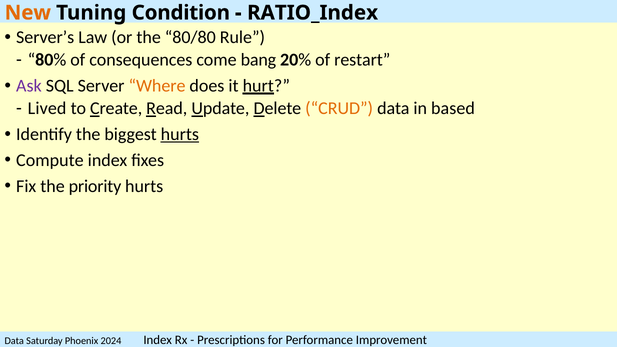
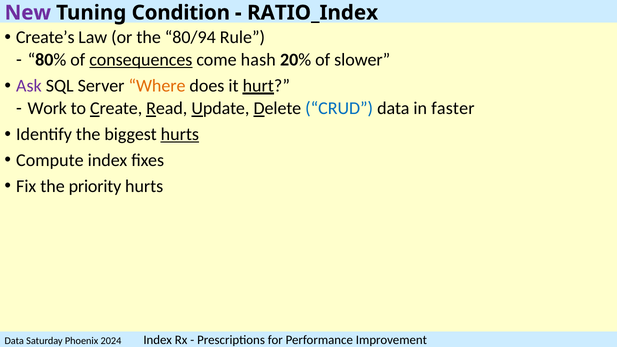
New colour: orange -> purple (28, 13)
Server’s: Server’s -> Create’s (45, 37)
80/80: 80/80 -> 80/94 (190, 37)
consequences underline: none -> present (141, 60)
bang: bang -> hash (258, 60)
restart: restart -> slower (362, 60)
Lived: Lived -> Work (47, 108)
CRUD colour: orange -> blue (339, 108)
based: based -> faster (453, 108)
